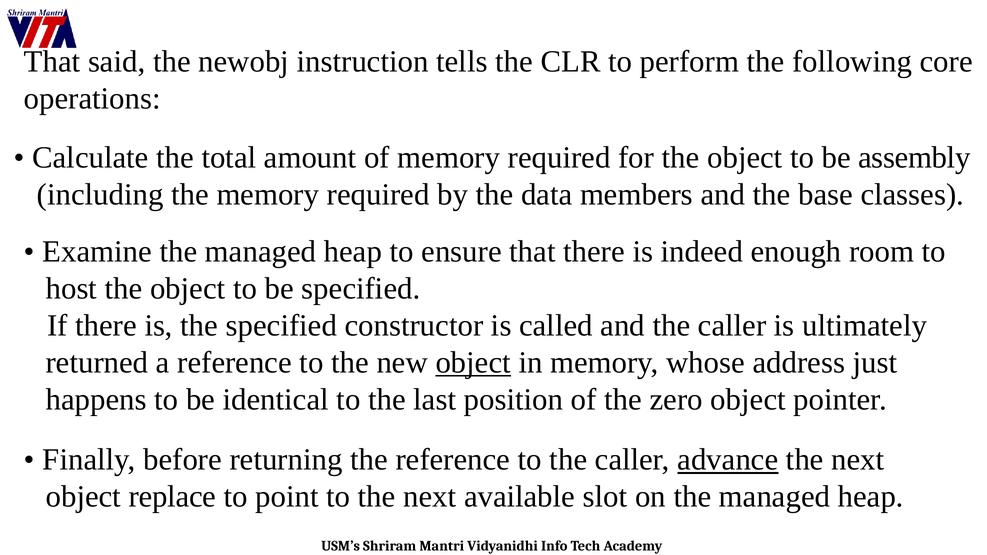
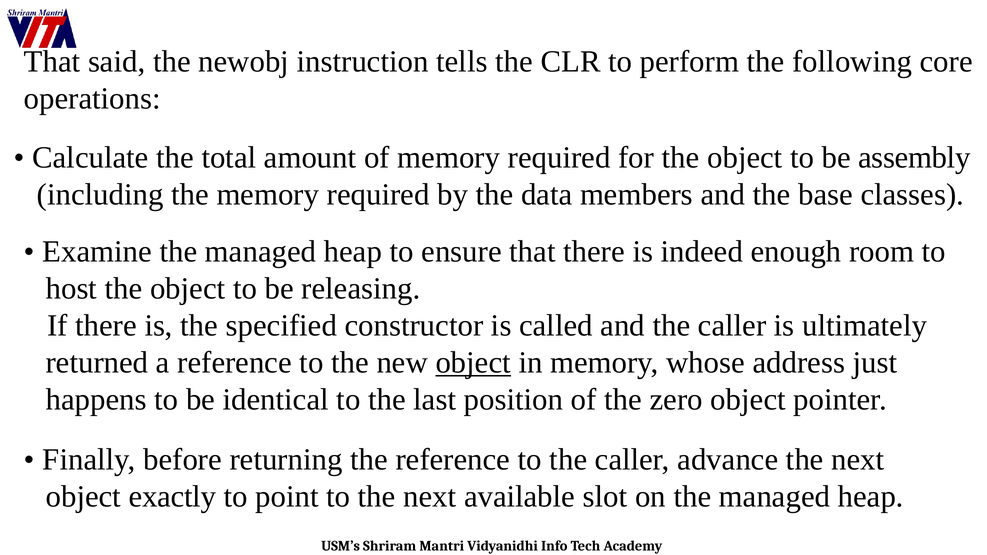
be specified: specified -> releasing (361, 289)
advance underline: present -> none (728, 460)
replace: replace -> exactly (172, 497)
